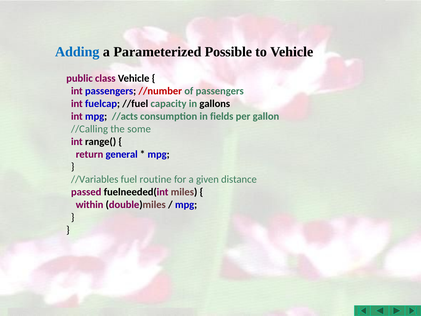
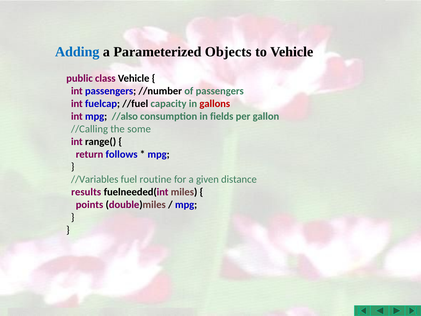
Possible: Possible -> Objects (228, 52)
//number colour: red -> black (160, 91)
gallons colour: black -> red (215, 104)
//acts: //acts -> //also (125, 116)
general: general -> follows (122, 154)
passed: passed -> results (86, 192)
within: within -> points (89, 205)
